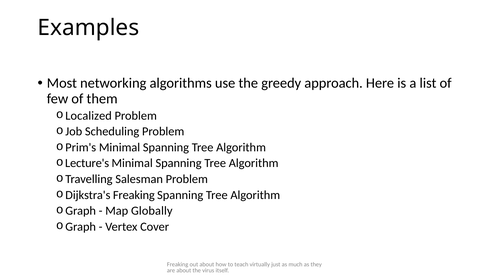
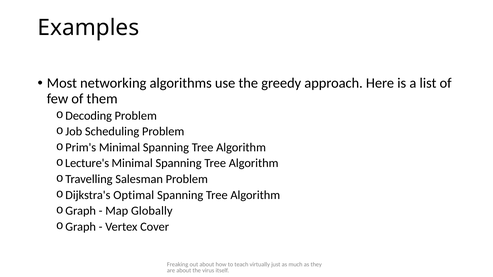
Localized: Localized -> Decoding (89, 116)
Dijkstra's Freaking: Freaking -> Optimal (134, 195)
